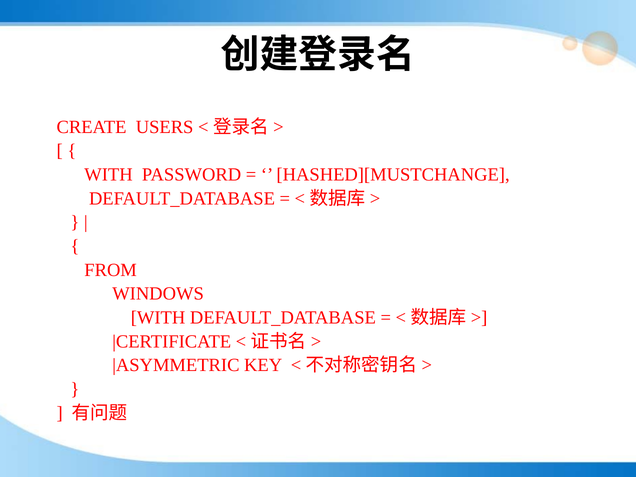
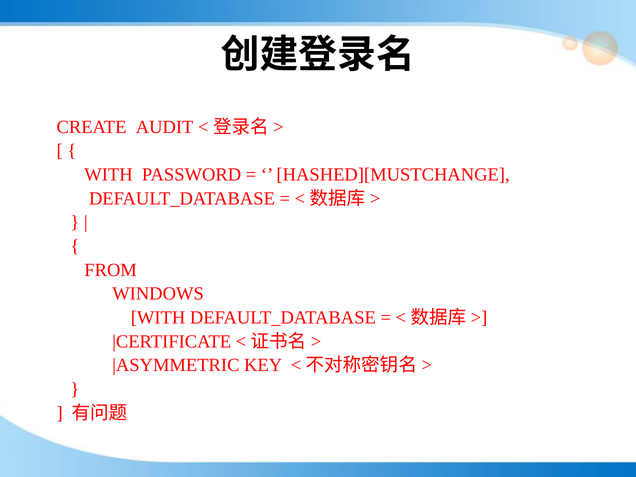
USERS: USERS -> AUDIT (165, 127)
